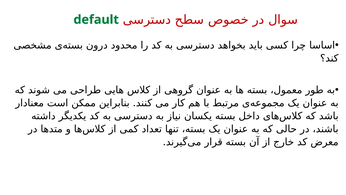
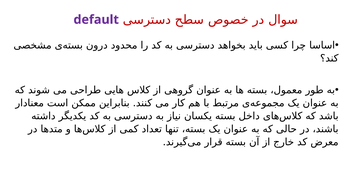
default colour: green -> purple (96, 20)
